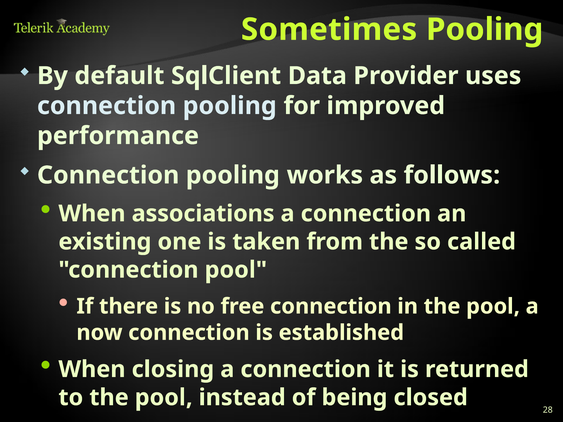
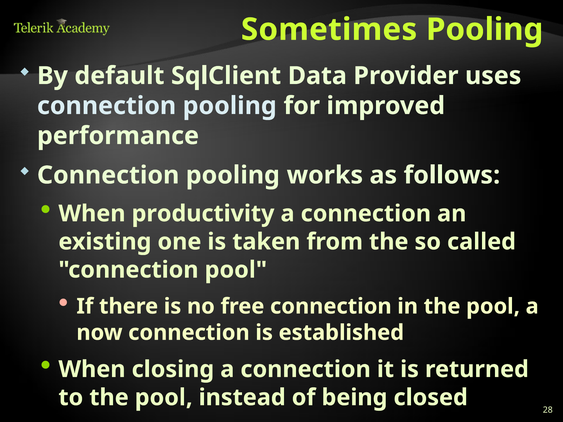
associations: associations -> productivity (203, 214)
